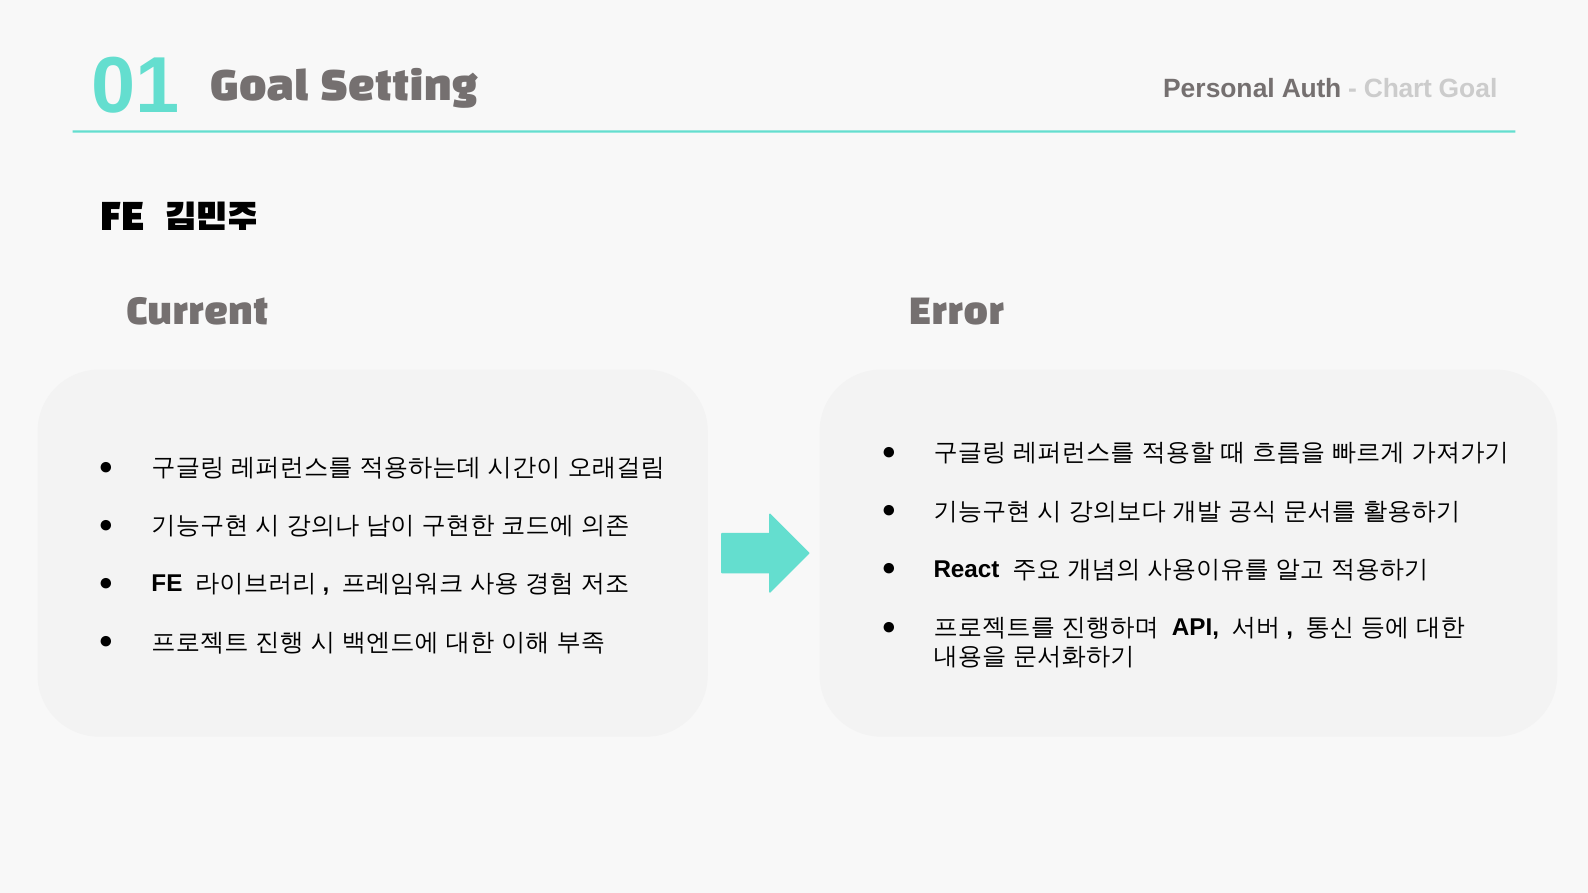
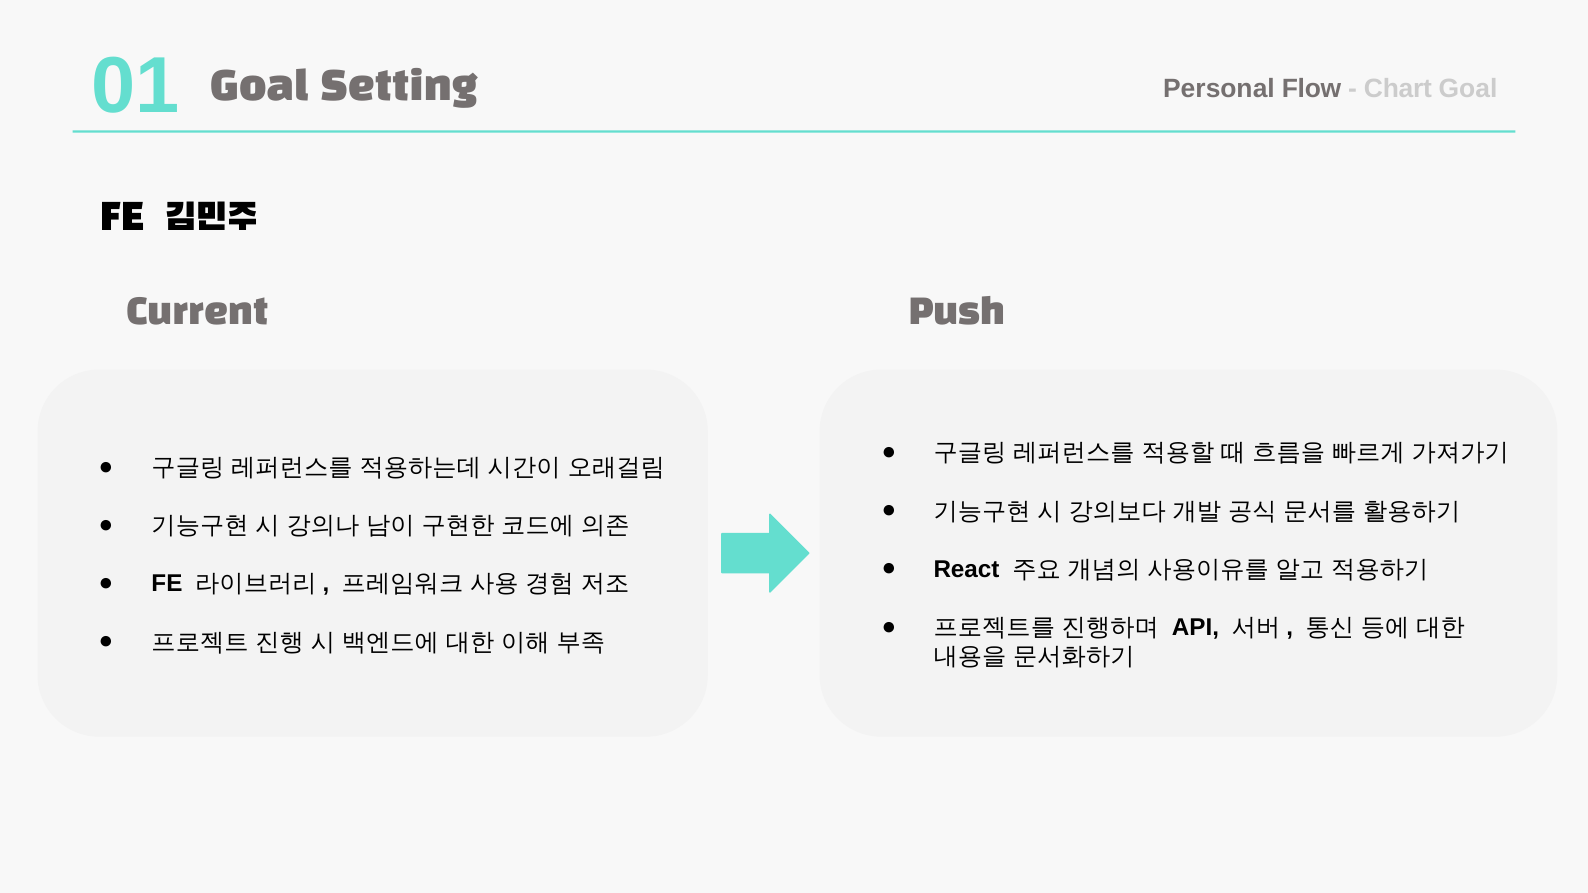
Auth: Auth -> Flow (1312, 89)
Error: Error -> Push (957, 313)
